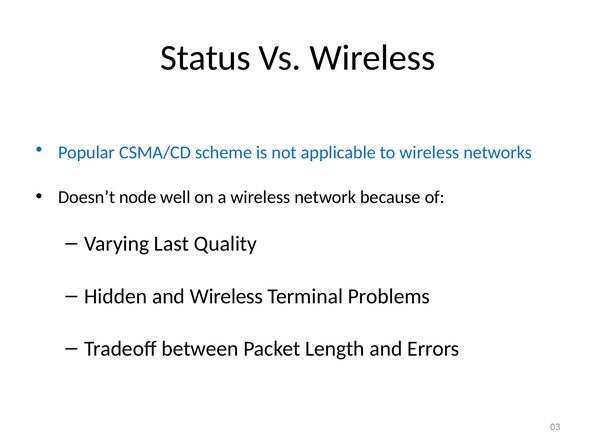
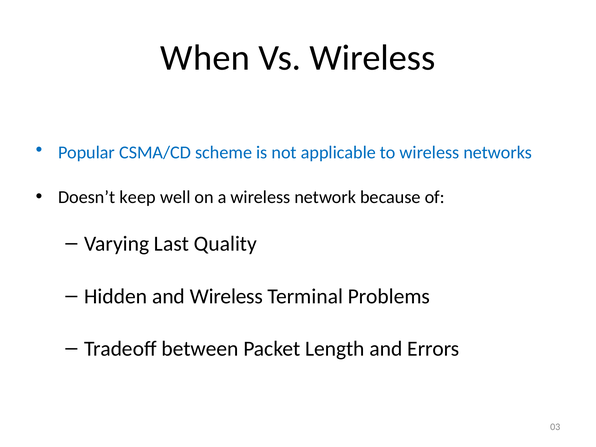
Status: Status -> When (205, 58)
node: node -> keep (138, 197)
